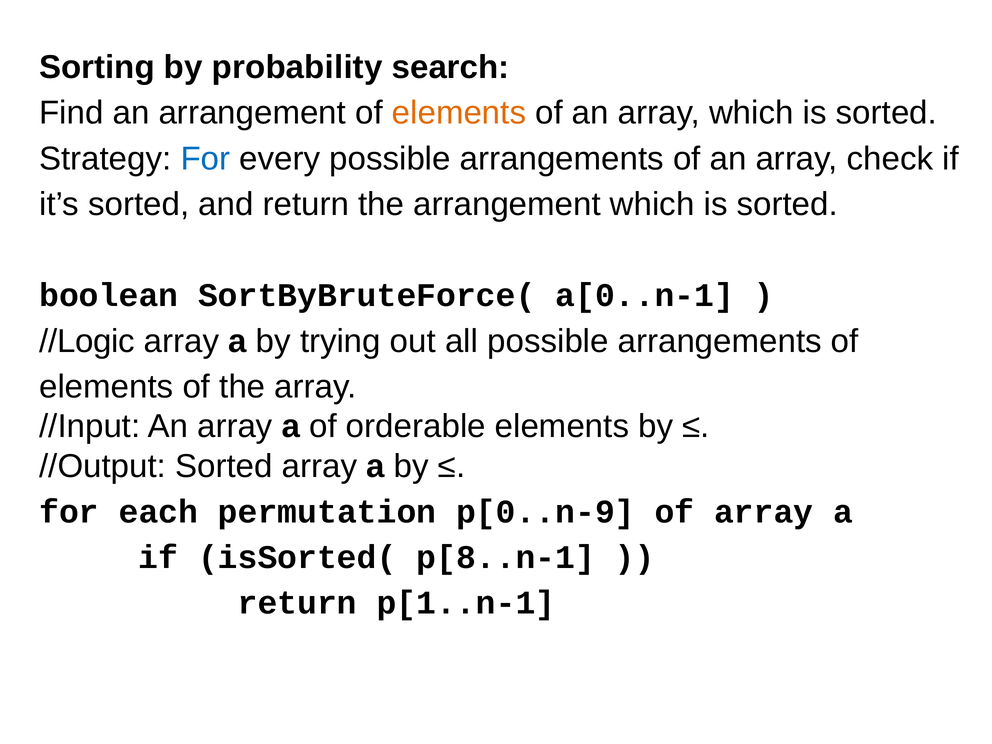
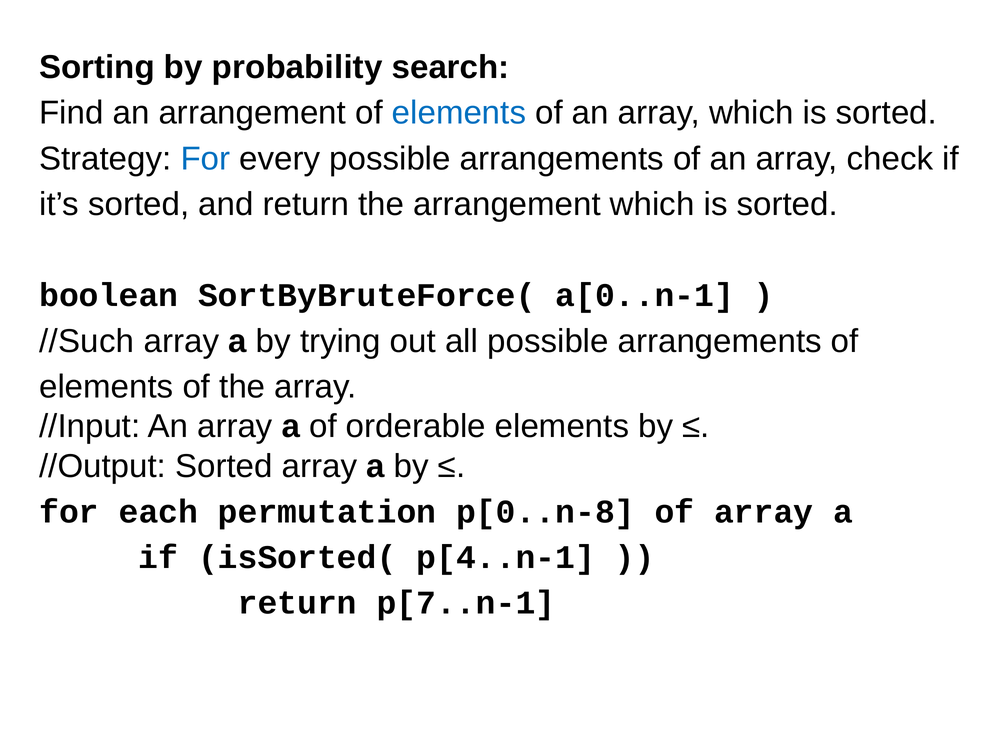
elements colour: orange -> blue (459, 113)
//Logic: //Logic -> //Such (87, 341)
p[0..n-9: p[0..n-9 -> p[0..n-8 (545, 512)
p[8..n-1: p[8..n-1 -> p[4..n-1 (506, 557)
p[1..n-1: p[1..n-1 -> p[7..n-1 (466, 603)
